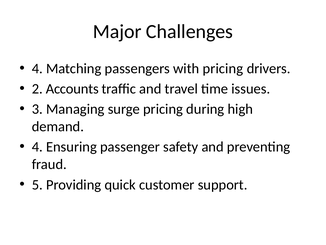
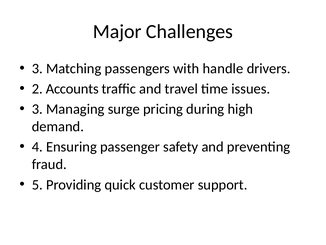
4: 4 -> 3 (37, 68)
with pricing: pricing -> handle (223, 68)
